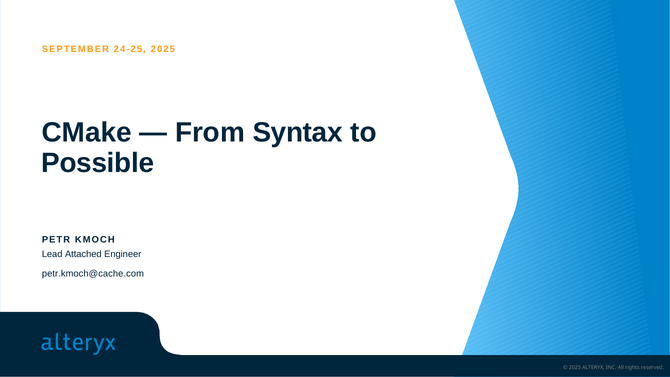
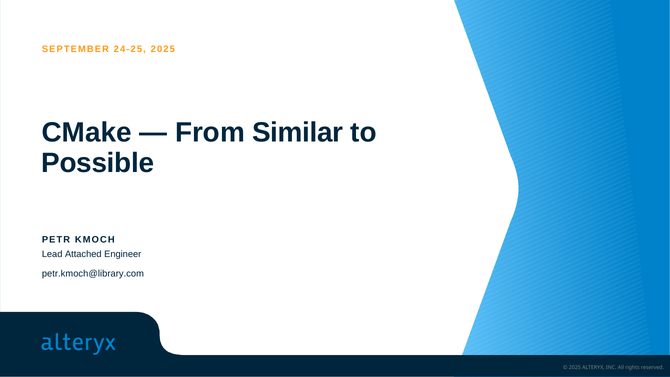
Syntax: Syntax -> Similar (298, 133)
petr.kmoch@cache.com: petr.kmoch@cache.com -> petr.kmoch@library.com (93, 273)
